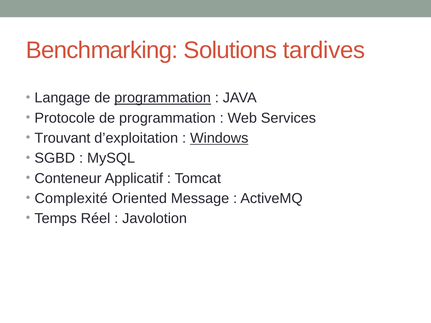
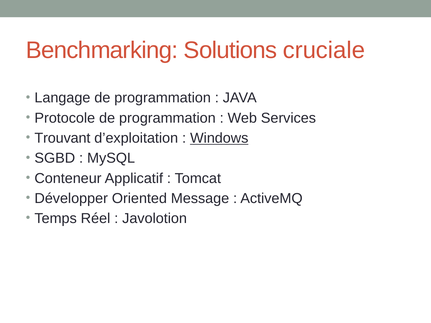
tardives: tardives -> cruciale (324, 50)
programmation underline: present -> none (163, 98)
Complexité: Complexité -> Développer (71, 199)
